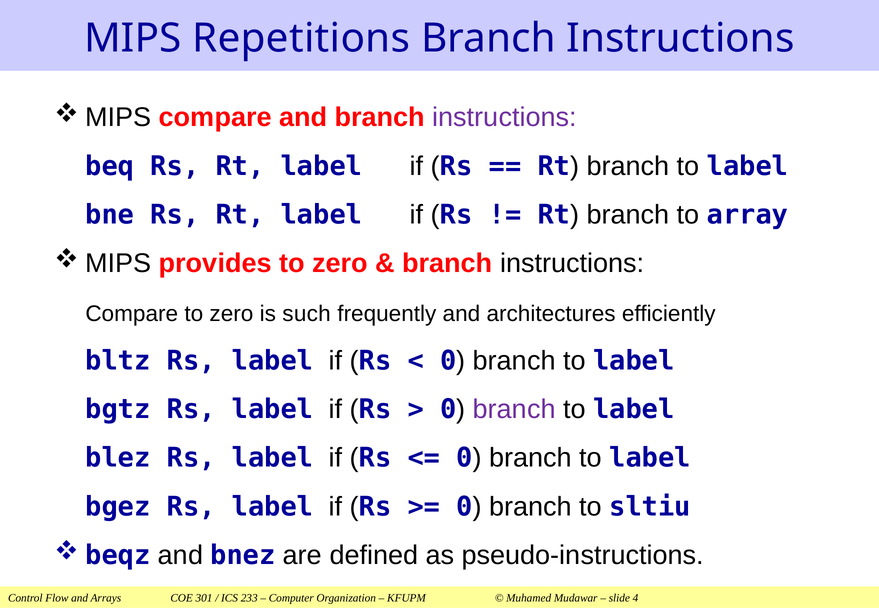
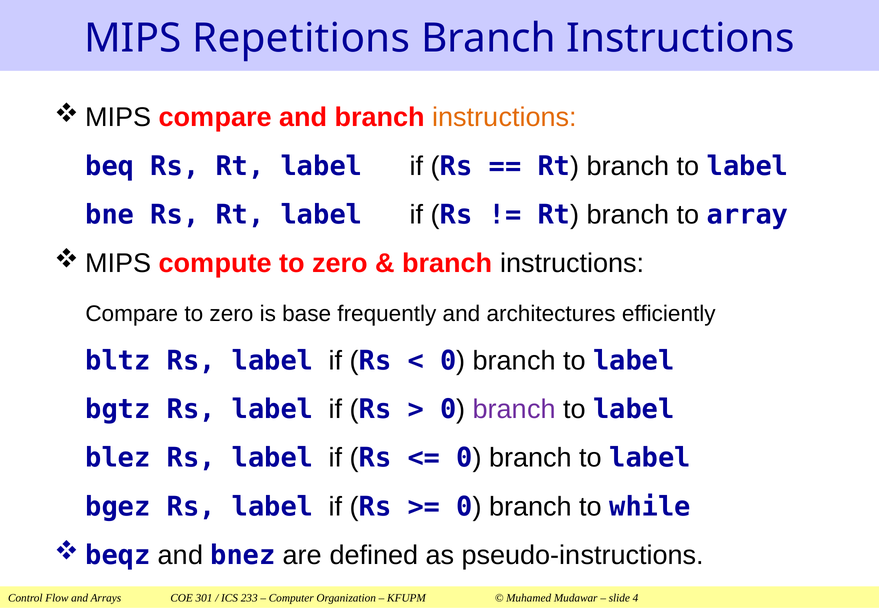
instructions colour: purple -> orange (505, 118)
provides: provides -> compute (215, 264)
such: such -> base (307, 314)
sltiu: sltiu -> while (650, 507)
